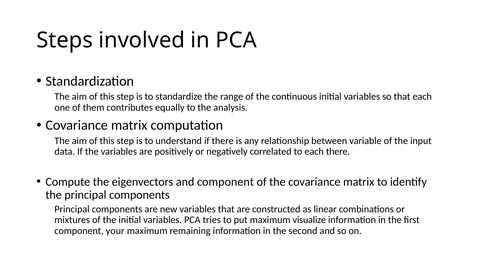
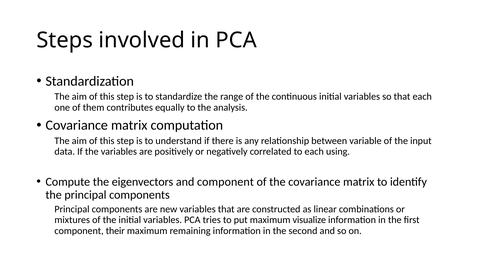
each there: there -> using (338, 151)
your: your -> their (115, 230)
